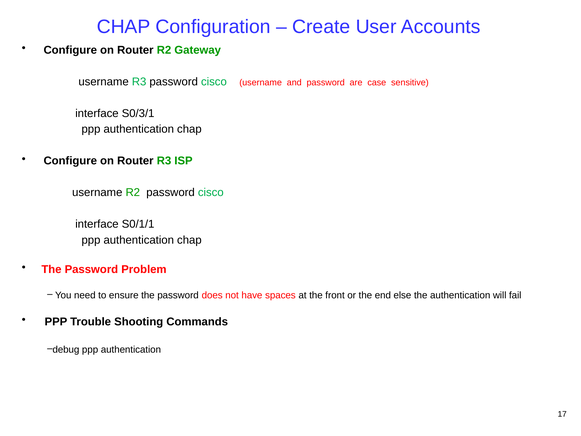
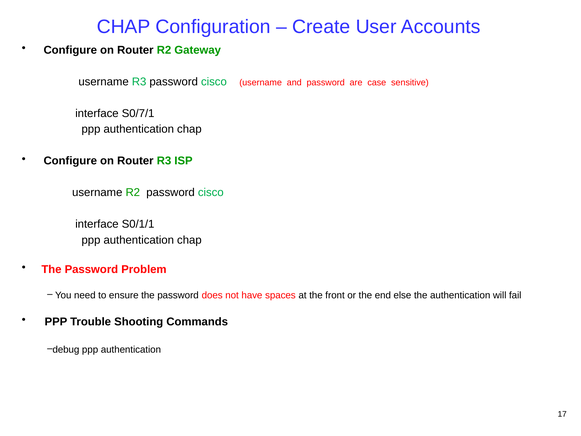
S0/3/1: S0/3/1 -> S0/7/1 (138, 113)
